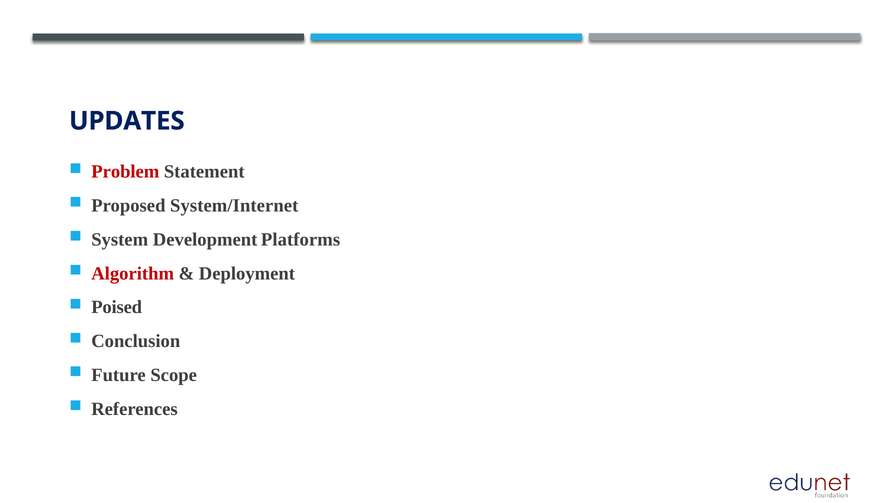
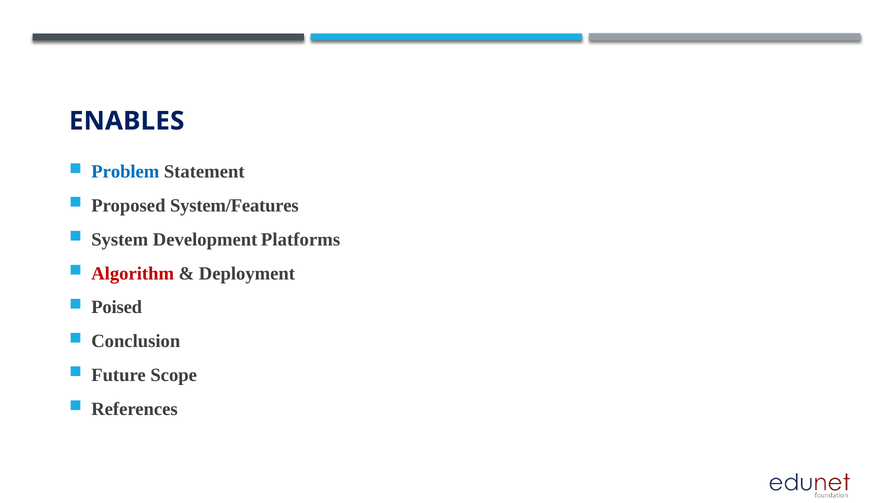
UPDATES: UPDATES -> ENABLES (127, 121)
Problem colour: red -> blue (125, 171)
System/Internet: System/Internet -> System/Features (234, 205)
